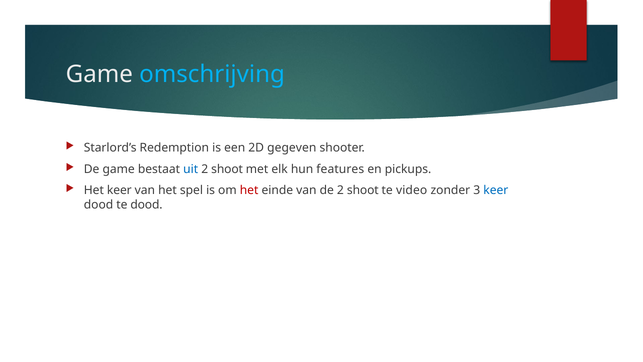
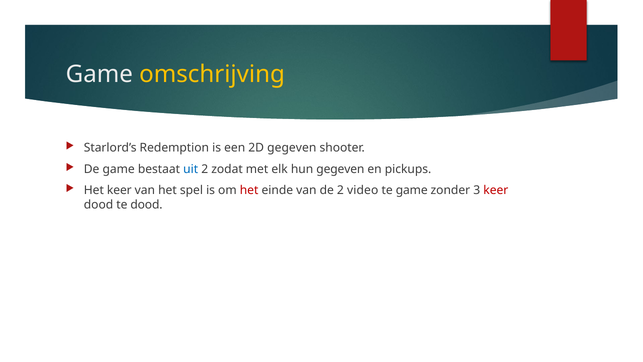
omschrijving colour: light blue -> yellow (212, 74)
shoot: shoot -> zodat (227, 169)
hun features: features -> gegeven (340, 169)
de 2 shoot: shoot -> video (363, 190)
te video: video -> game (412, 190)
keer colour: blue -> red (496, 190)
